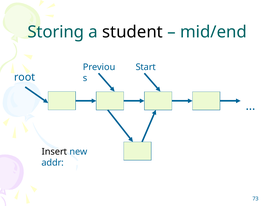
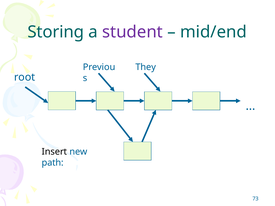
student colour: black -> purple (132, 32)
Start: Start -> They (146, 67)
addr: addr -> path (53, 163)
